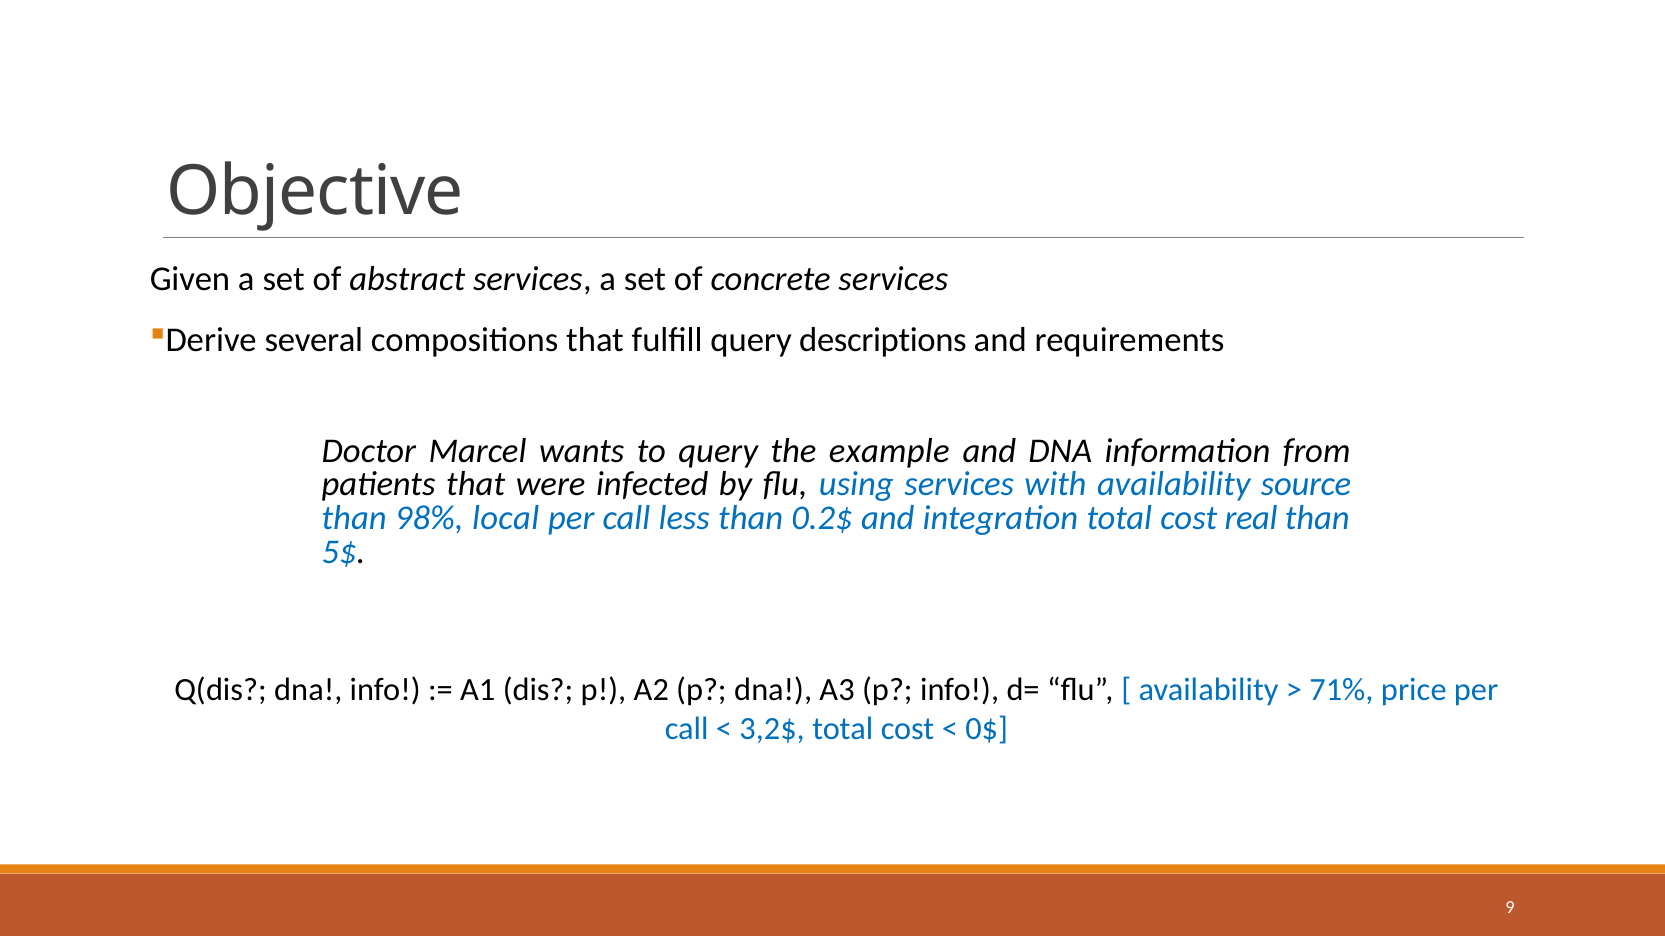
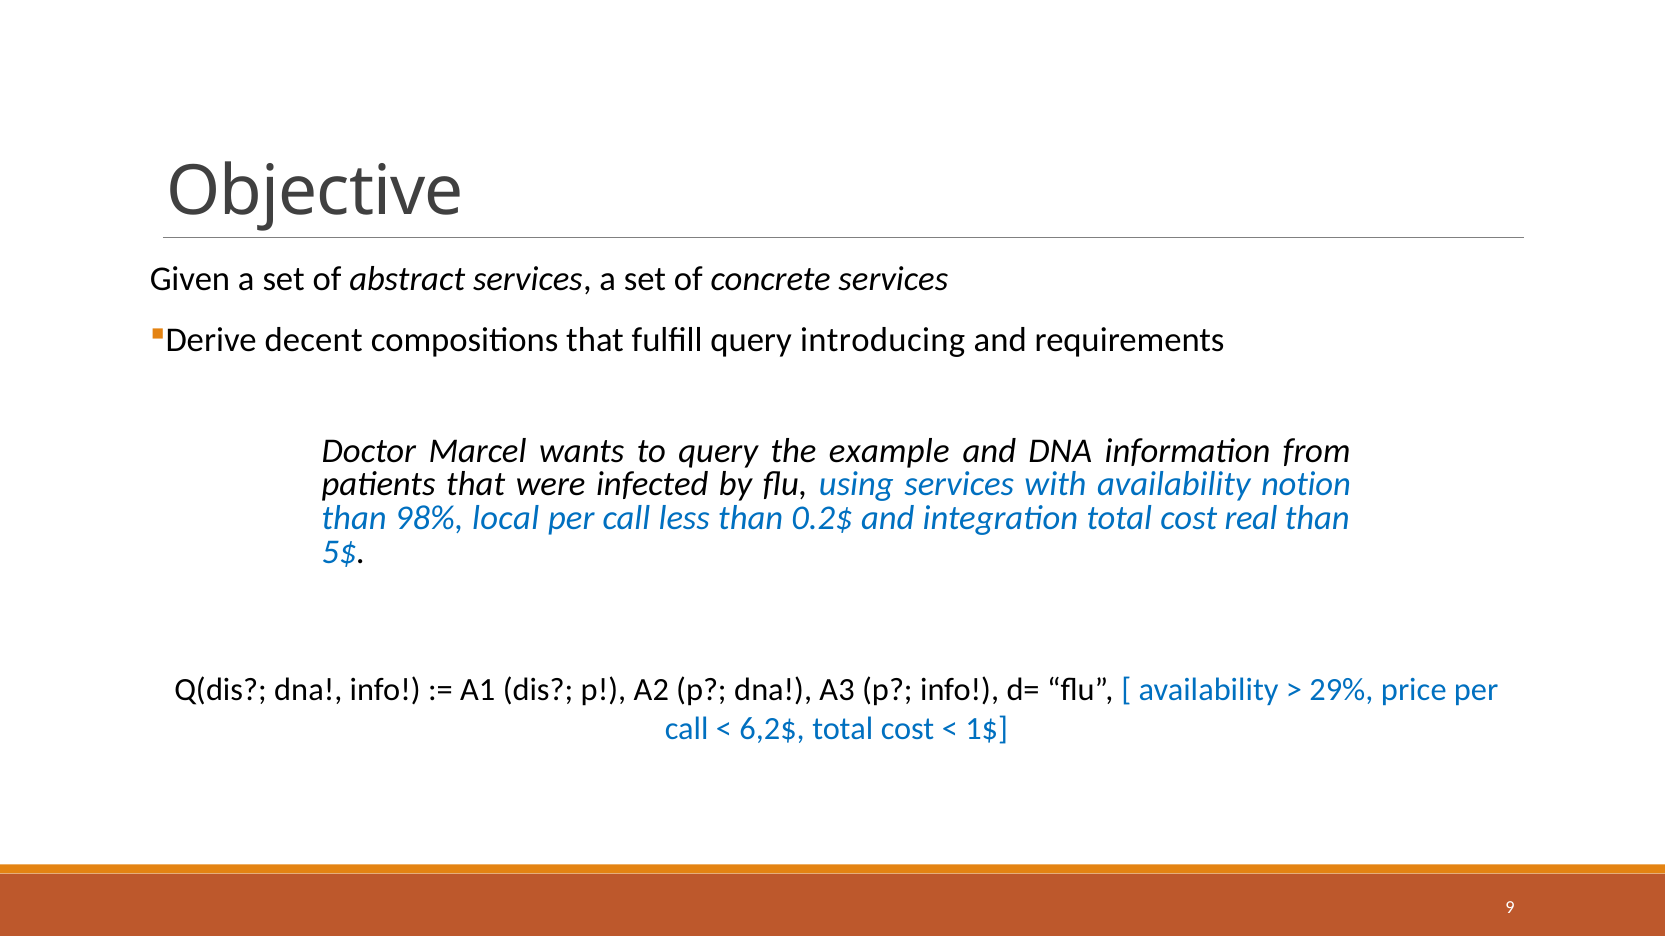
several: several -> decent (314, 341)
descriptions: descriptions -> introducing (883, 341)
source: source -> notion (1306, 485)
71%: 71% -> 29% (1341, 691)
3,2$: 3,2$ -> 6,2$ (772, 729)
0$: 0$ -> 1$ (987, 729)
